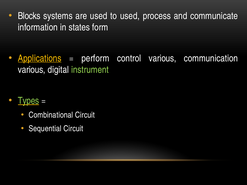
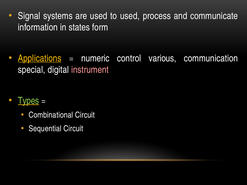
Blocks: Blocks -> Signal (29, 16)
perform: perform -> numeric (95, 58)
various: various -> special (32, 70)
instrument colour: light green -> pink (90, 70)
